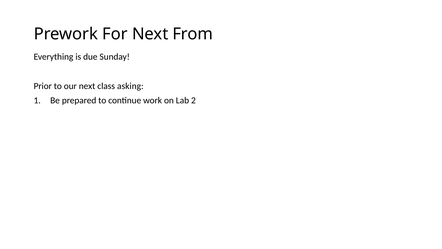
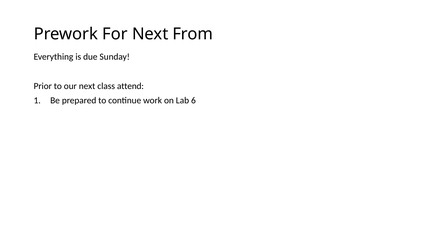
asking: asking -> attend (130, 86)
2: 2 -> 6 (193, 100)
